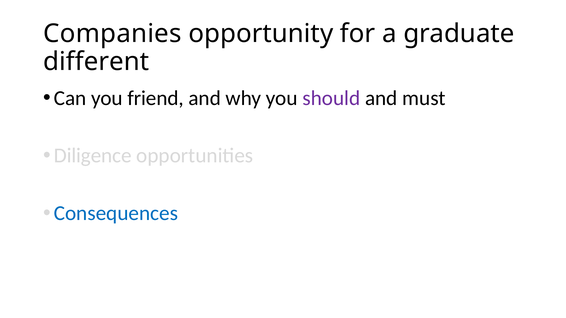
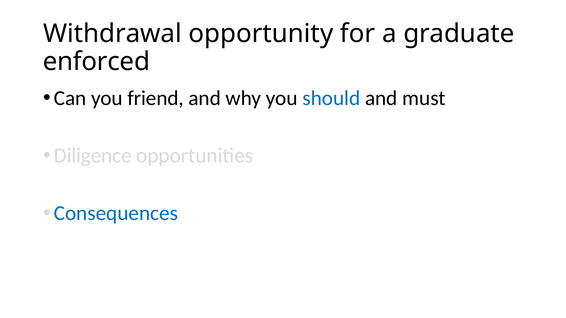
Companies: Companies -> Withdrawal (112, 34)
different: different -> enforced (96, 62)
should colour: purple -> blue (331, 98)
